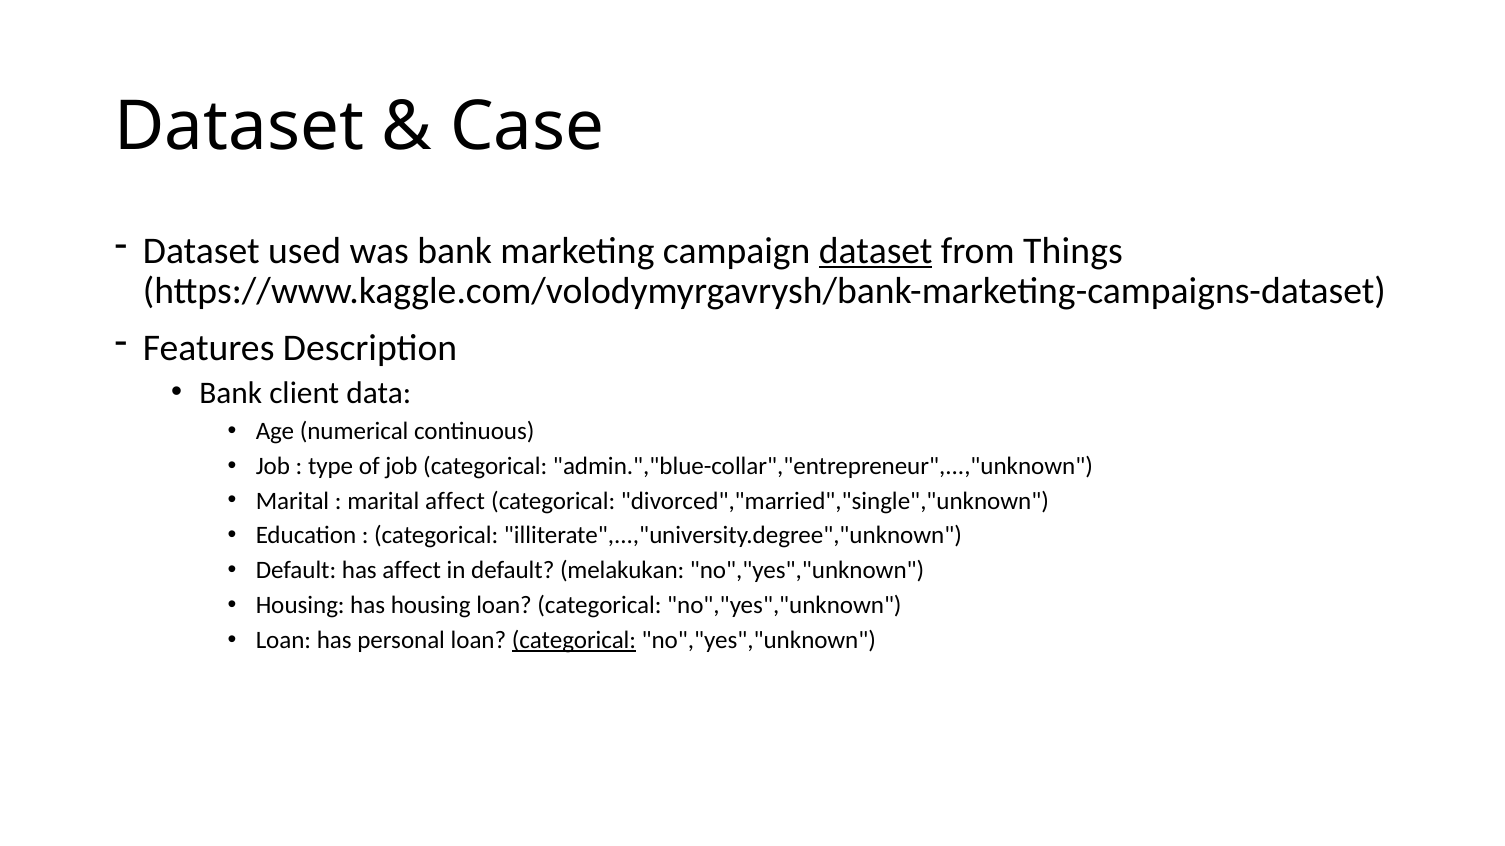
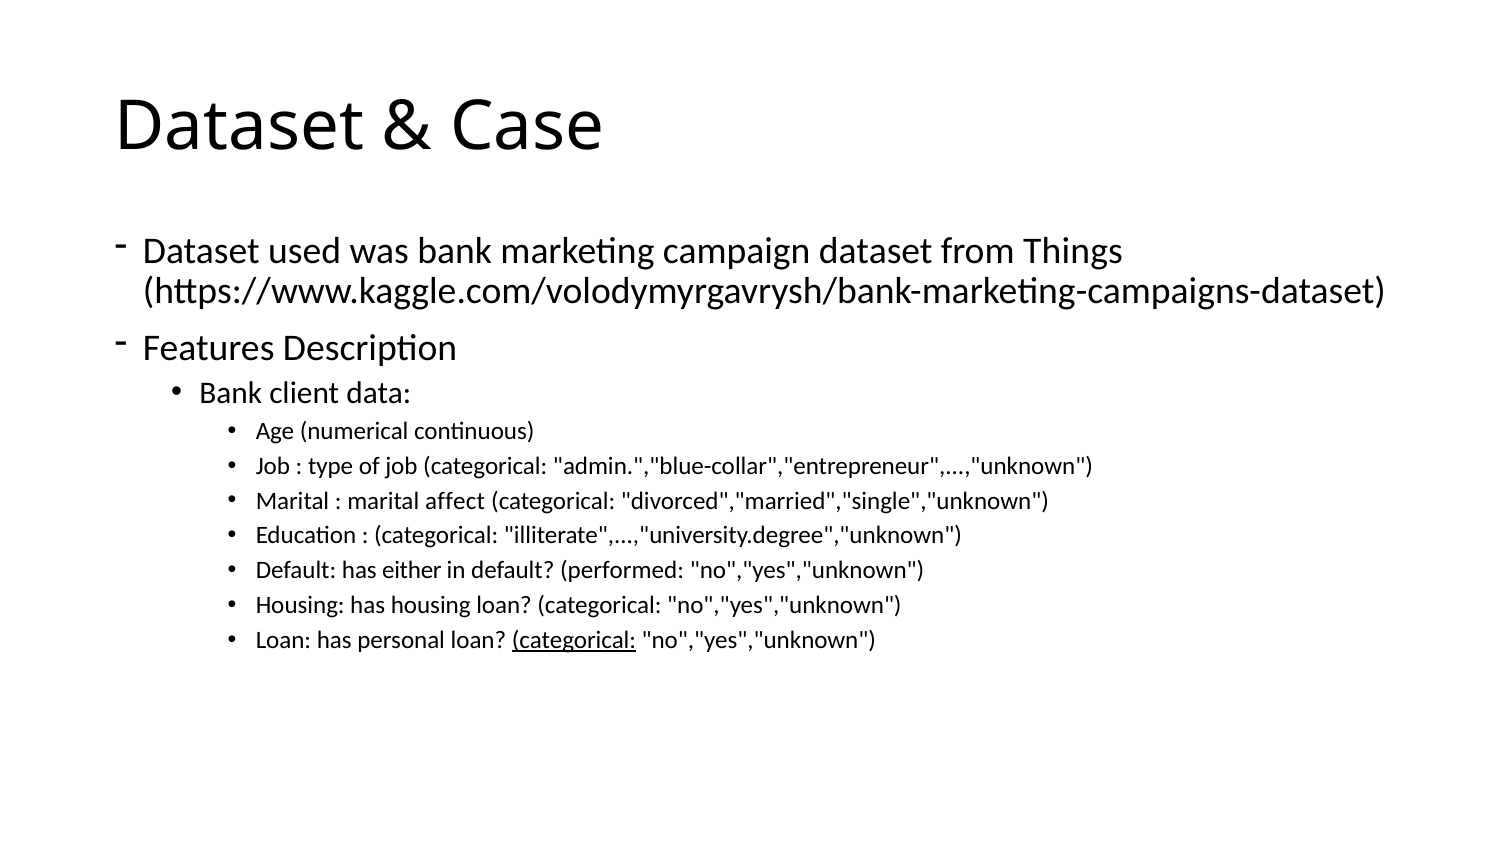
dataset underline: present -> none (876, 251)
has affect: affect -> either (412, 571)
melakukan: melakukan -> performed (622, 571)
